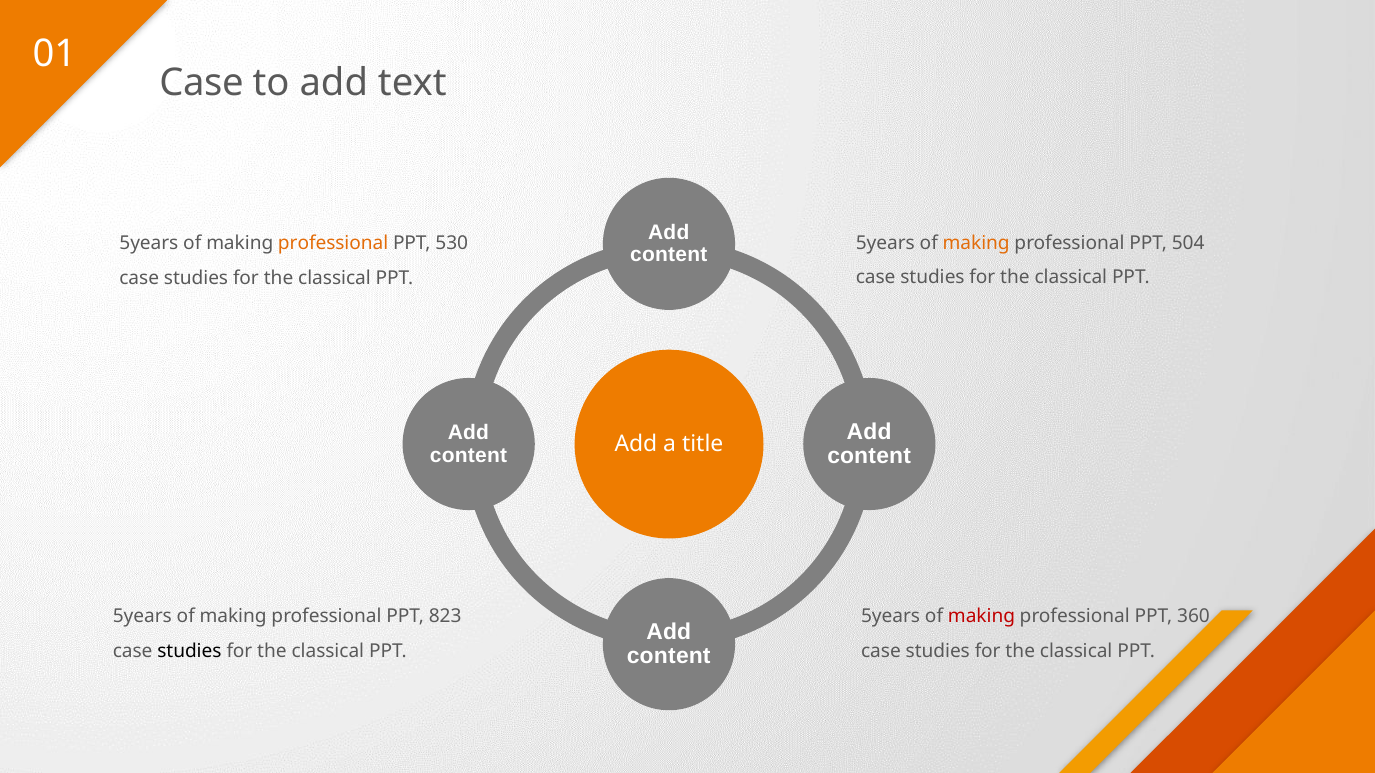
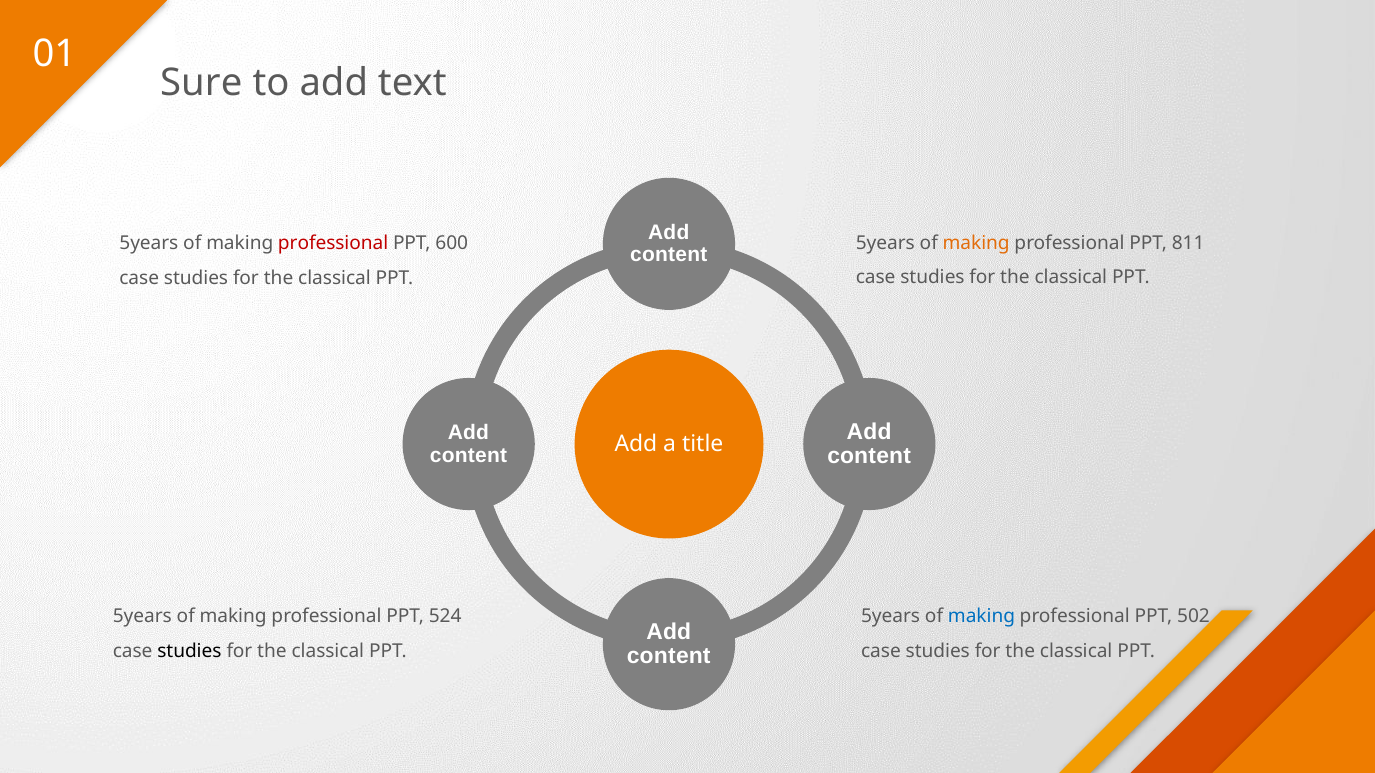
Case: Case -> Sure (201, 83)
504: 504 -> 811 (1188, 243)
professional colour: orange -> red (333, 244)
530: 530 -> 600 (452, 244)
823: 823 -> 524 (445, 617)
making colour: red -> blue (982, 617)
360: 360 -> 502 (1193, 617)
